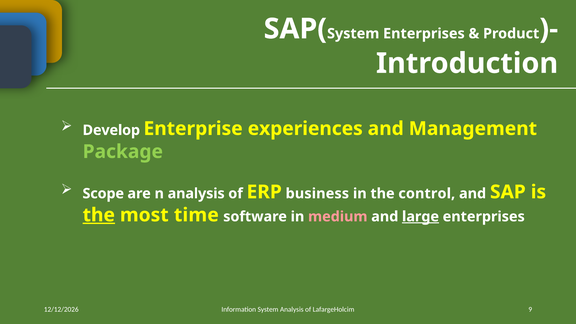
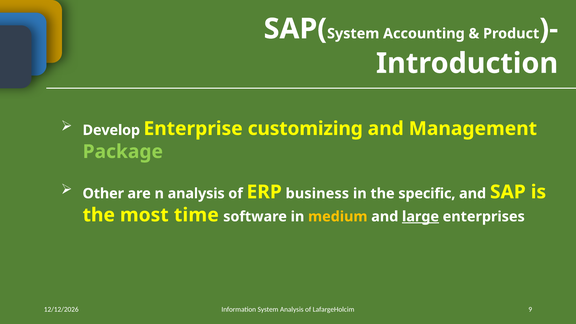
System Enterprises: Enterprises -> Accounting (424, 34)
experiences: experiences -> customizing (305, 129)
Scope: Scope -> Other (103, 194)
control: control -> specific (427, 194)
the underline: present -> none (99, 215)
medium colour: pink -> yellow (338, 217)
